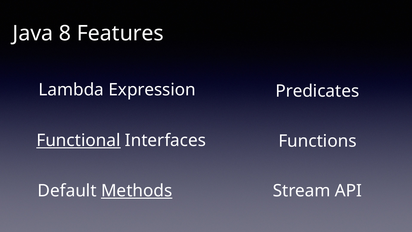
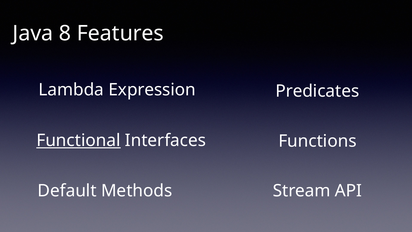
Methods underline: present -> none (137, 191)
